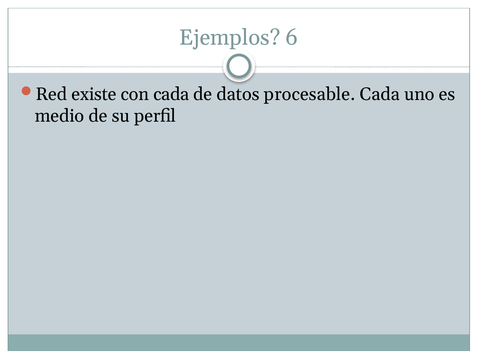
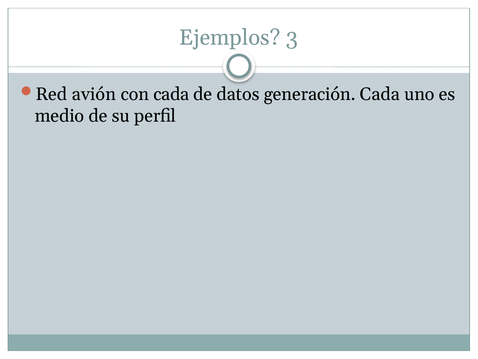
6: 6 -> 3 (292, 38)
existe: existe -> avión (94, 94)
procesable: procesable -> generación (310, 94)
